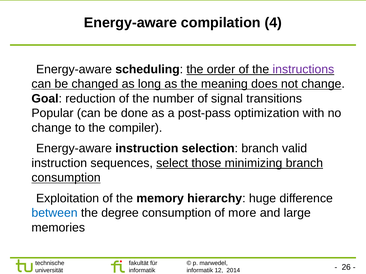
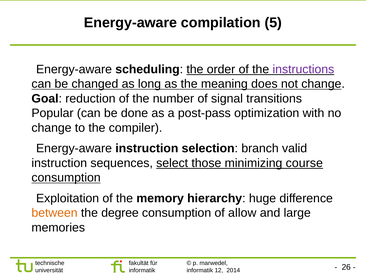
4: 4 -> 5 (273, 23)
minimizing branch: branch -> course (304, 163)
between colour: blue -> orange (55, 213)
more: more -> allow (242, 213)
